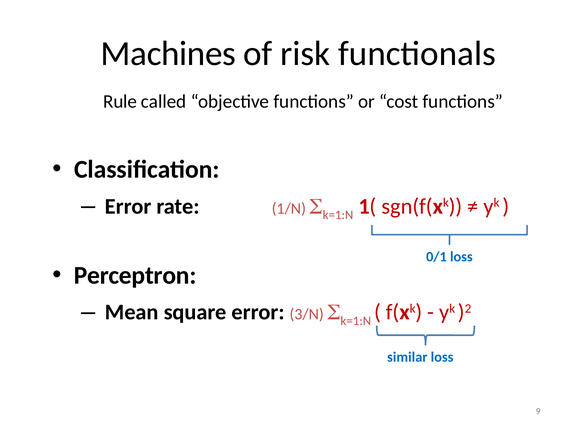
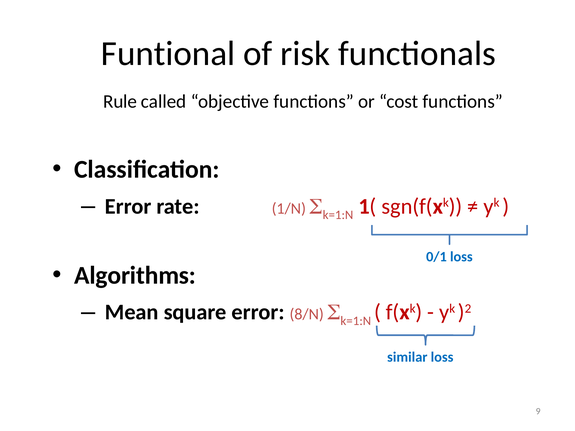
Machines: Machines -> Funtional (168, 54)
Perceptron: Perceptron -> Algorithms (135, 276)
3/N: 3/N -> 8/N (307, 315)
